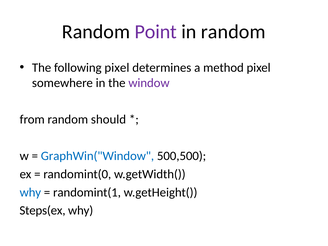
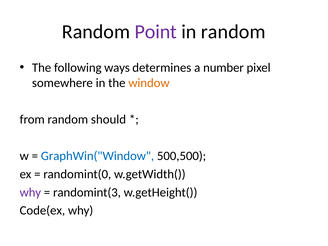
following pixel: pixel -> ways (117, 68)
method: method -> number (223, 68)
window colour: purple -> orange (149, 83)
why colour: blue -> purple (30, 192)
randomint(1: randomint(1 -> randomint(3 (87, 192)
Steps(ex: Steps(ex -> Code(ex (42, 211)
